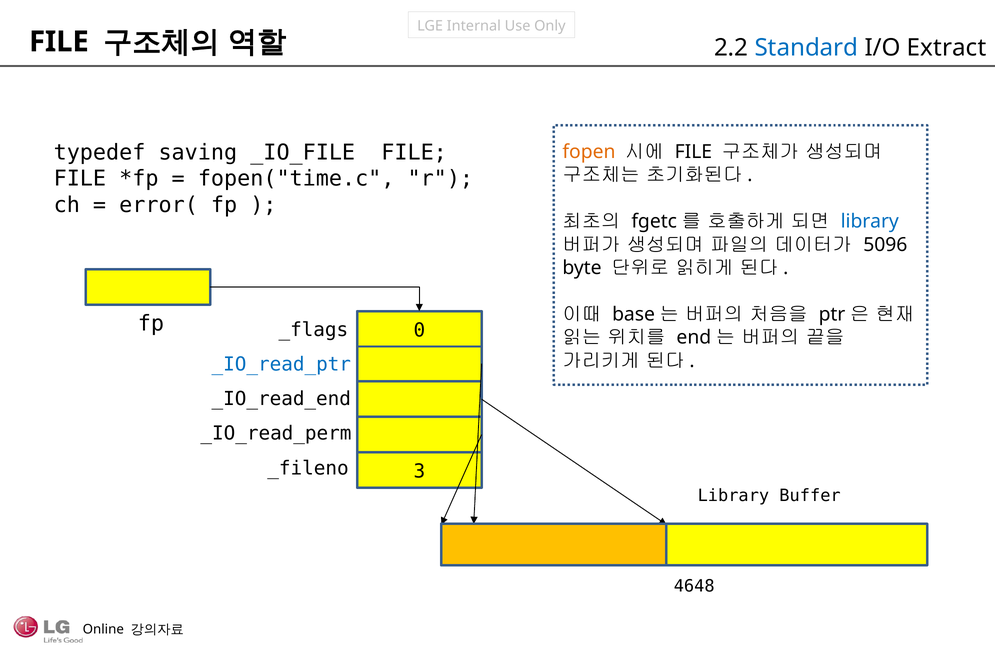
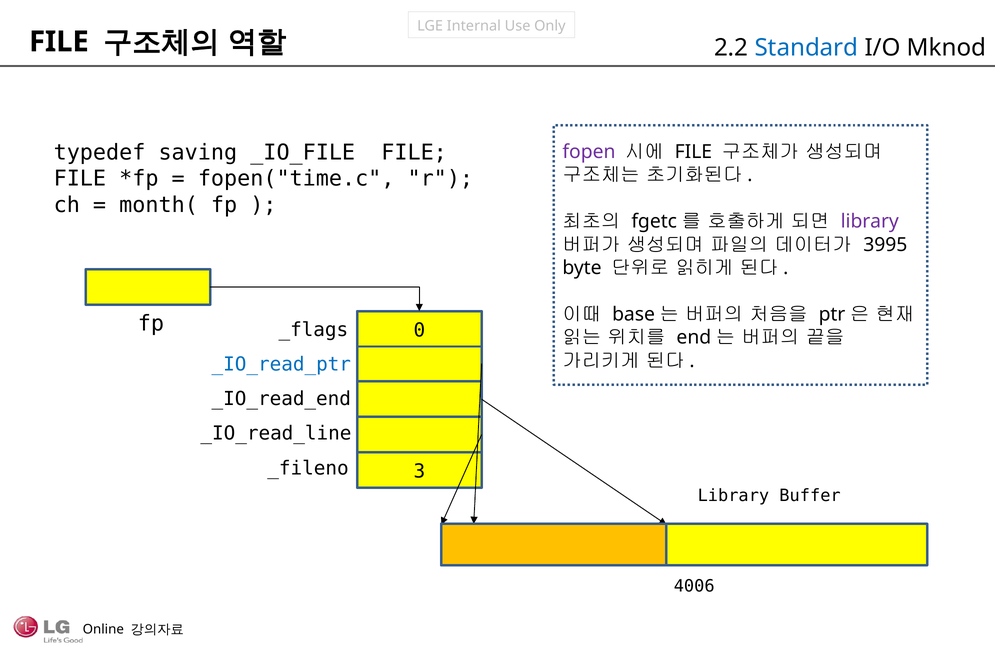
Extract: Extract -> Mknod (947, 48)
fopen colour: orange -> purple (589, 152)
error(: error( -> month( (159, 205)
library colour: blue -> purple (870, 222)
5096: 5096 -> 3995 (885, 245)
_IO_read_perm: _IO_read_perm -> _IO_read_line (276, 434)
4648: 4648 -> 4006 (694, 587)
